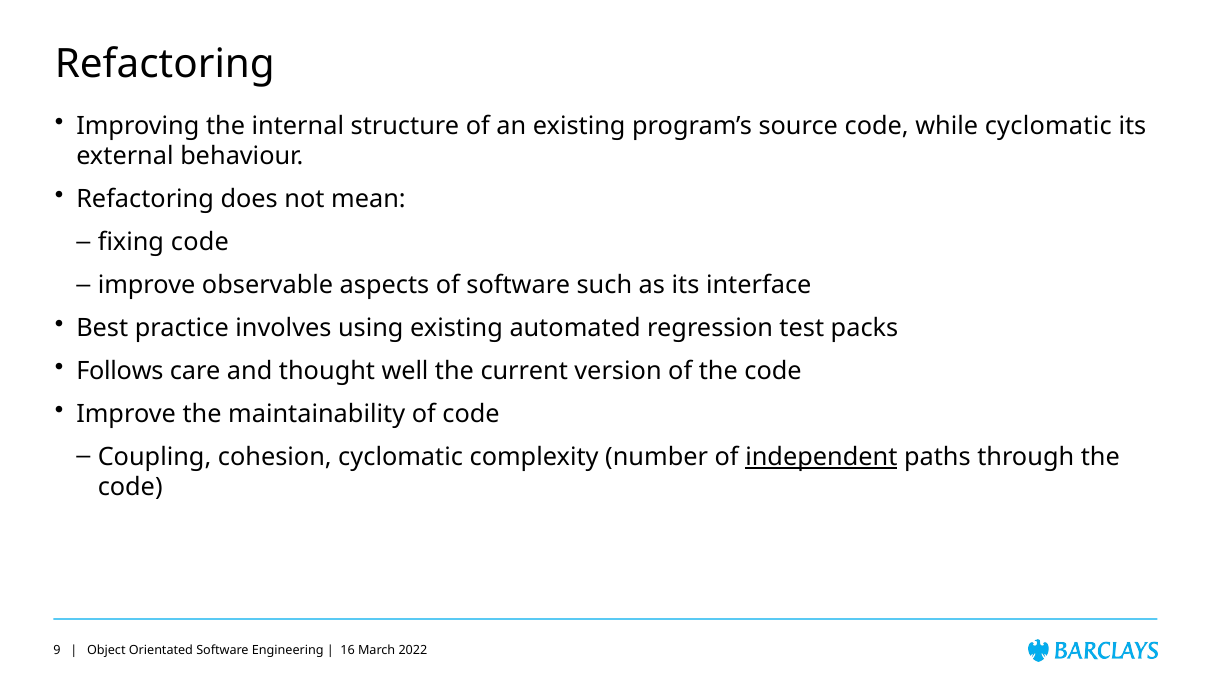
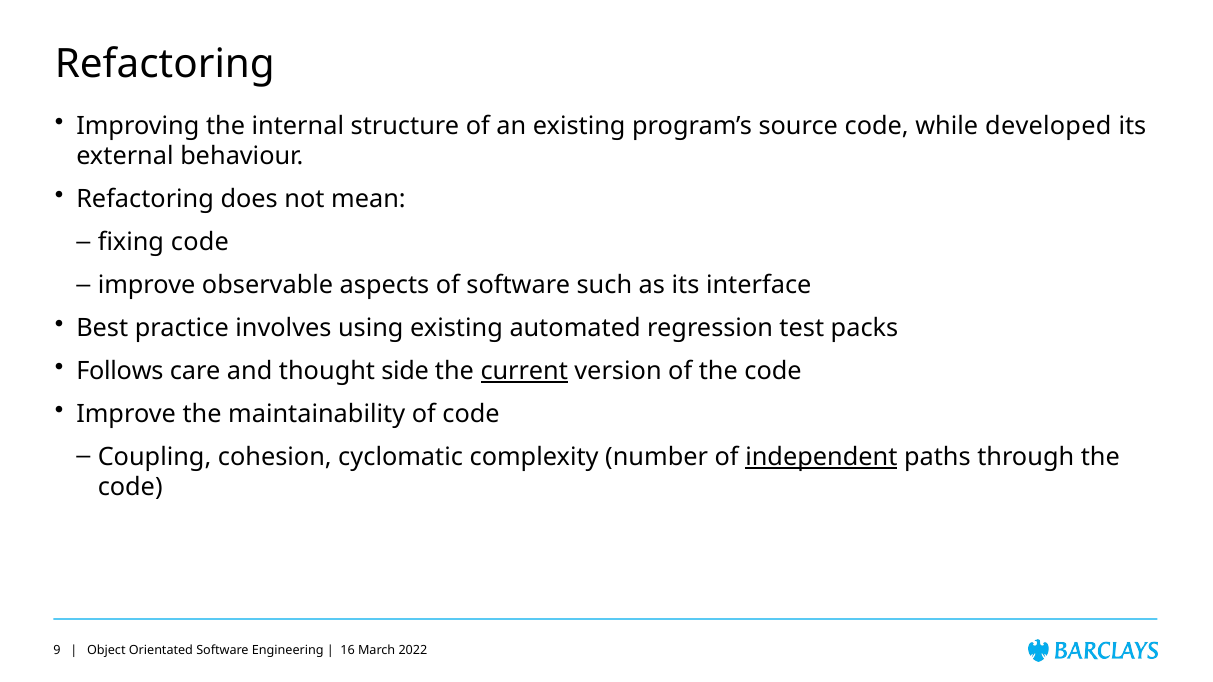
while cyclomatic: cyclomatic -> developed (1048, 126)
well: well -> side (405, 371)
current underline: none -> present (524, 371)
